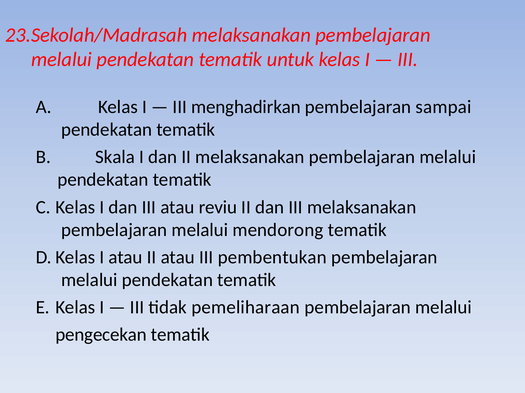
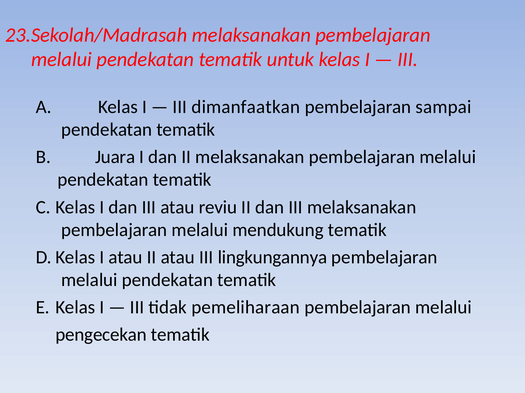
menghadirkan: menghadirkan -> dimanfaatkan (246, 107)
Skala: Skala -> Juara (115, 157)
mendorong: mendorong -> mendukung (278, 230)
pembentukan: pembentukan -> lingkungannya (272, 258)
